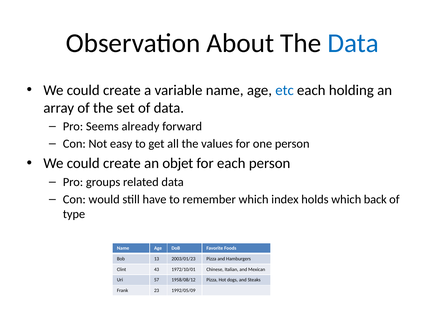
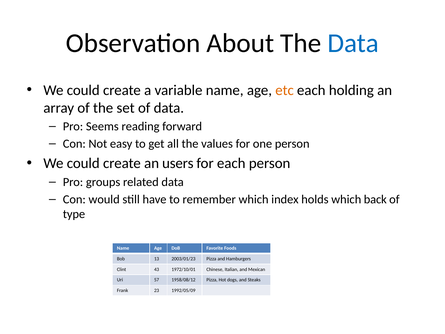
etc colour: blue -> orange (285, 90)
already: already -> reading (141, 126)
objet: objet -> users (178, 163)
